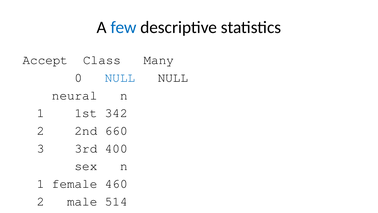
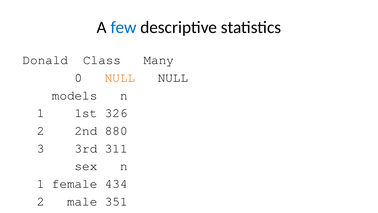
Accept: Accept -> Donald (45, 60)
NULL colour: blue -> orange (120, 78)
neural: neural -> models (75, 95)
342: 342 -> 326 (116, 113)
660: 660 -> 880 (116, 130)
400: 400 -> 311 (116, 148)
460: 460 -> 434 (116, 183)
514: 514 -> 351 (116, 201)
